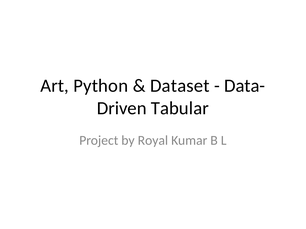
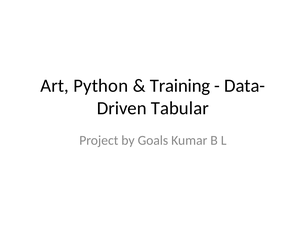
Dataset: Dataset -> Training (180, 86)
Royal: Royal -> Goals (153, 141)
